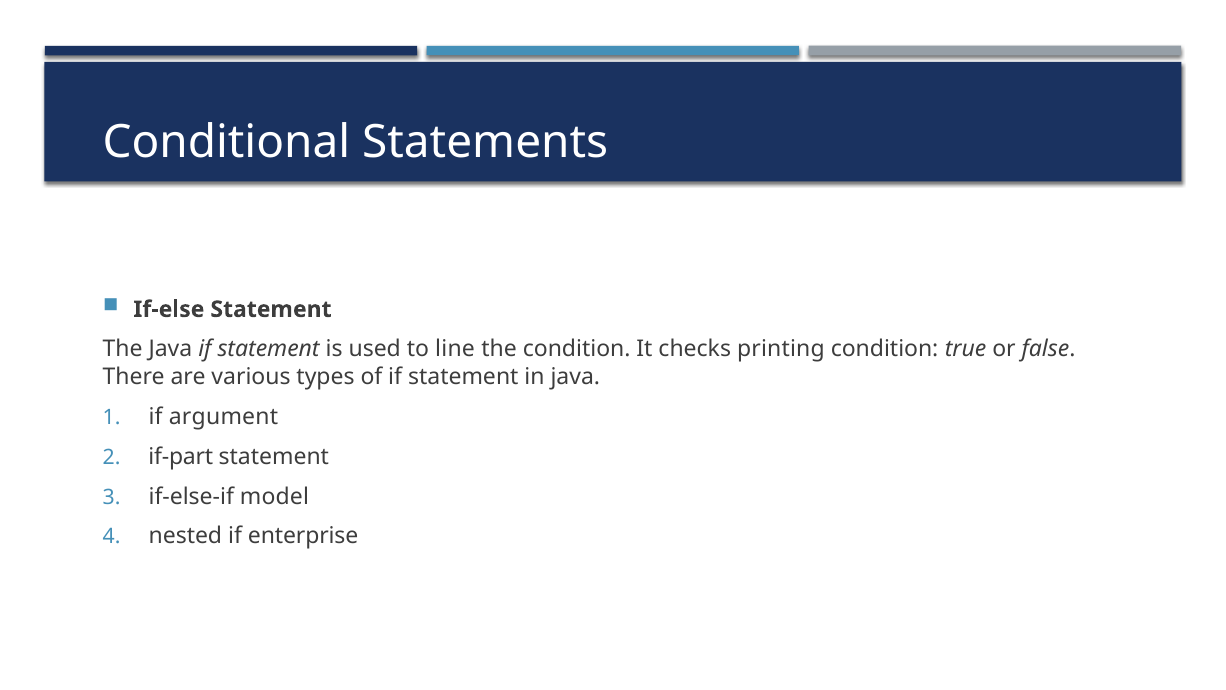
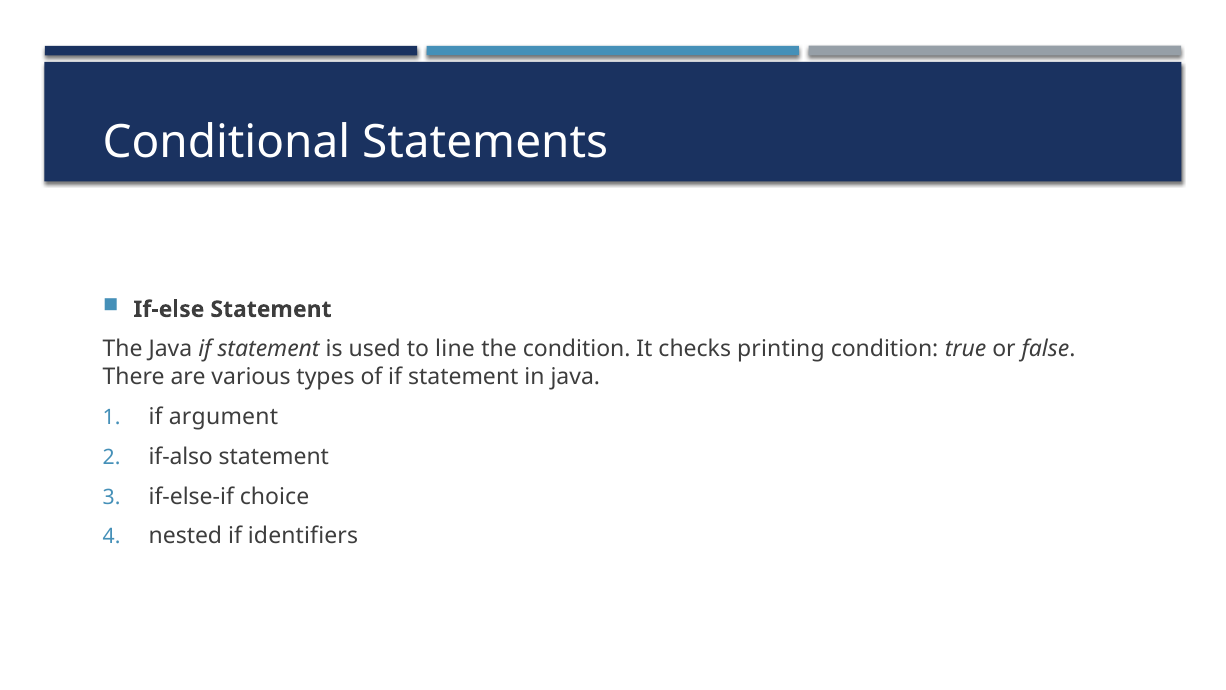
if-part: if-part -> if-also (181, 456)
model: model -> choice (275, 496)
enterprise: enterprise -> identifiers (303, 536)
